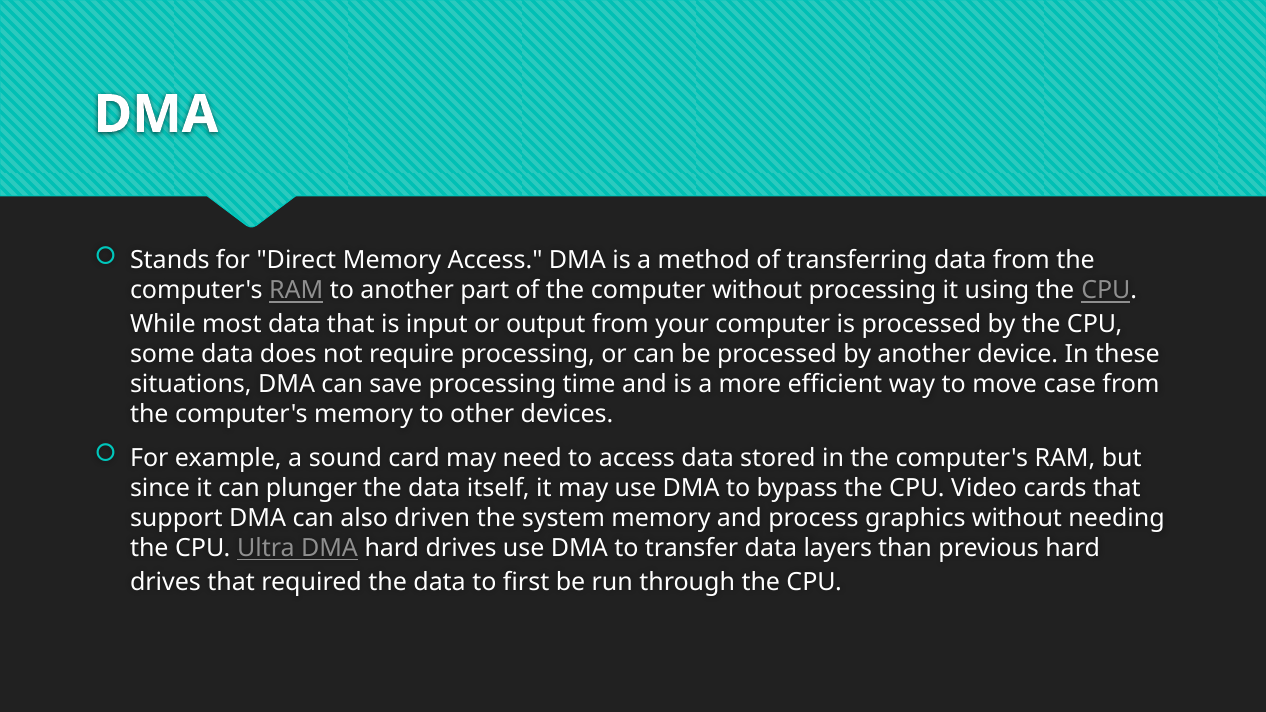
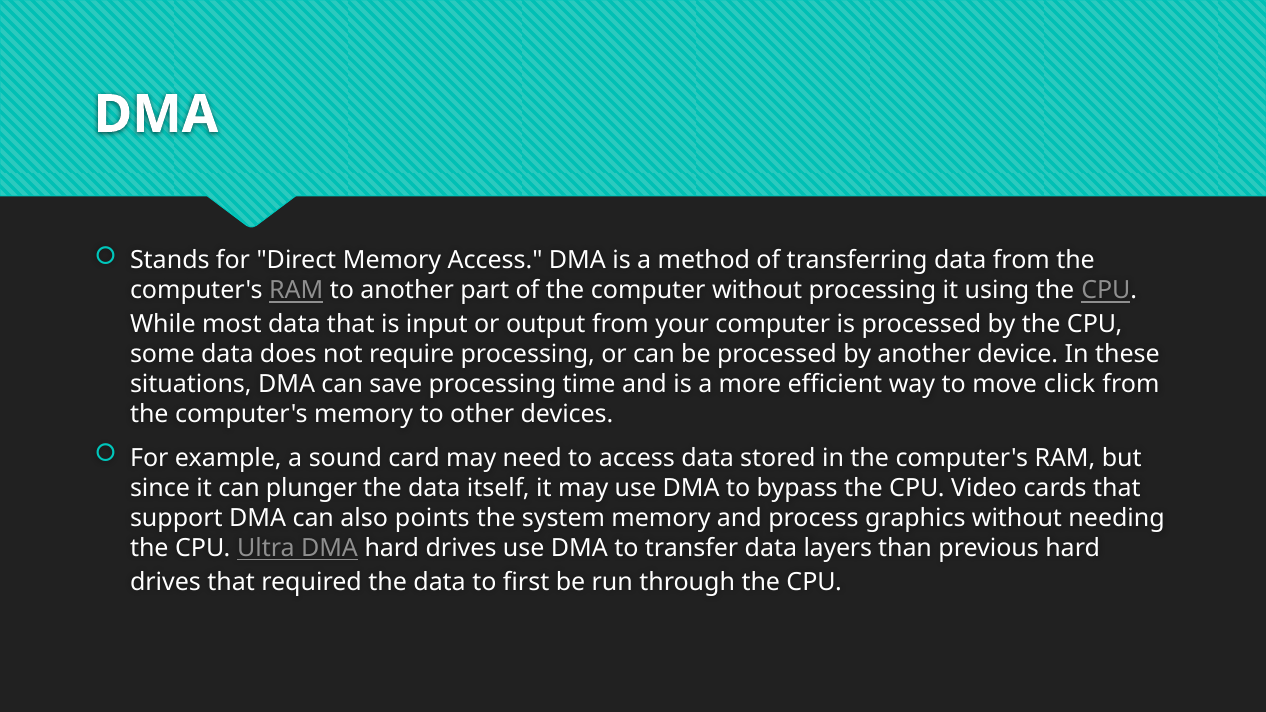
case: case -> click (1070, 385)
driven: driven -> points (432, 518)
